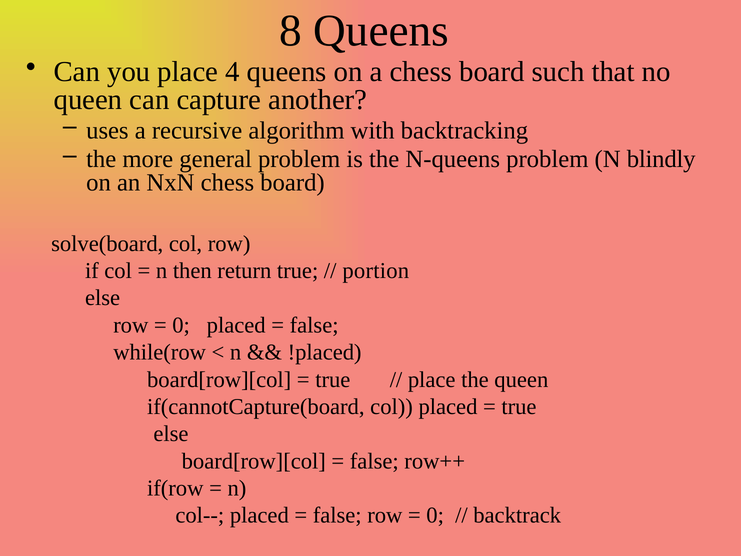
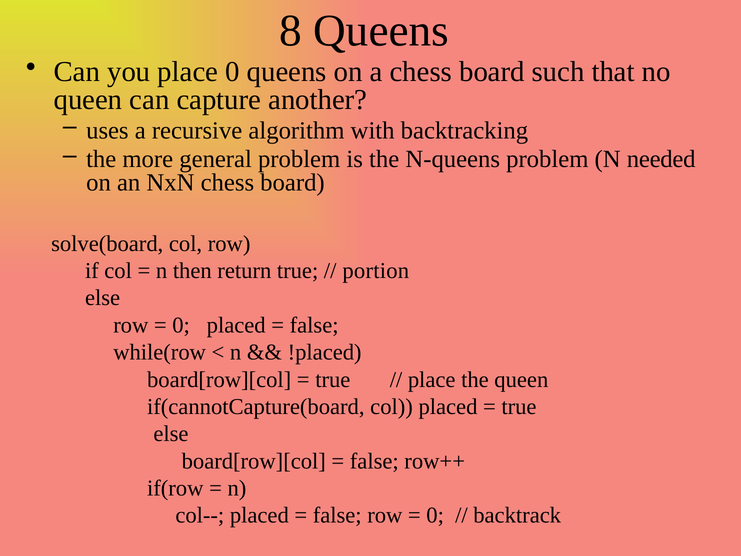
place 4: 4 -> 0 (233, 72)
blindly: blindly -> needed (661, 159)
